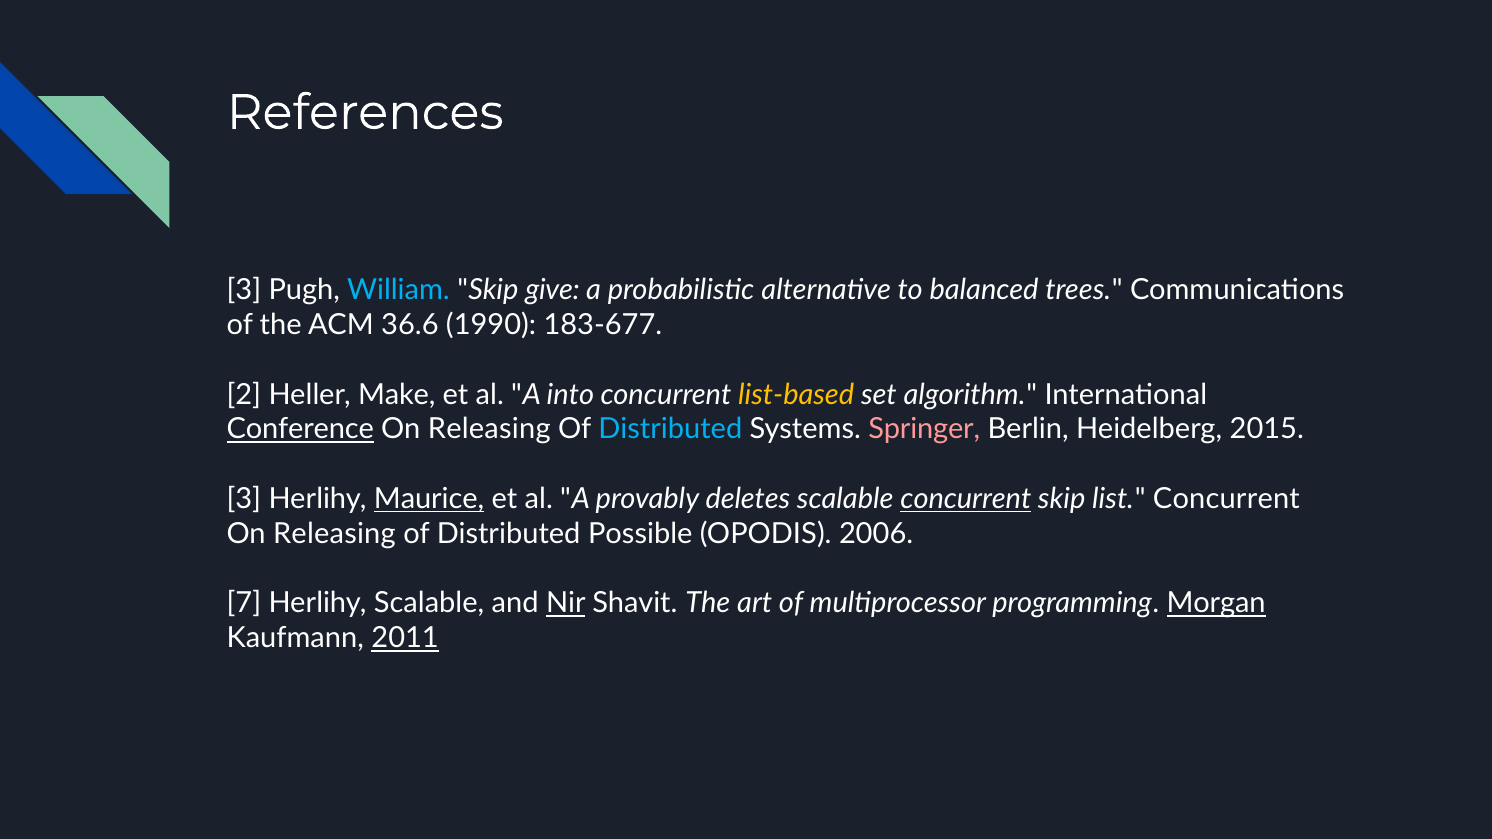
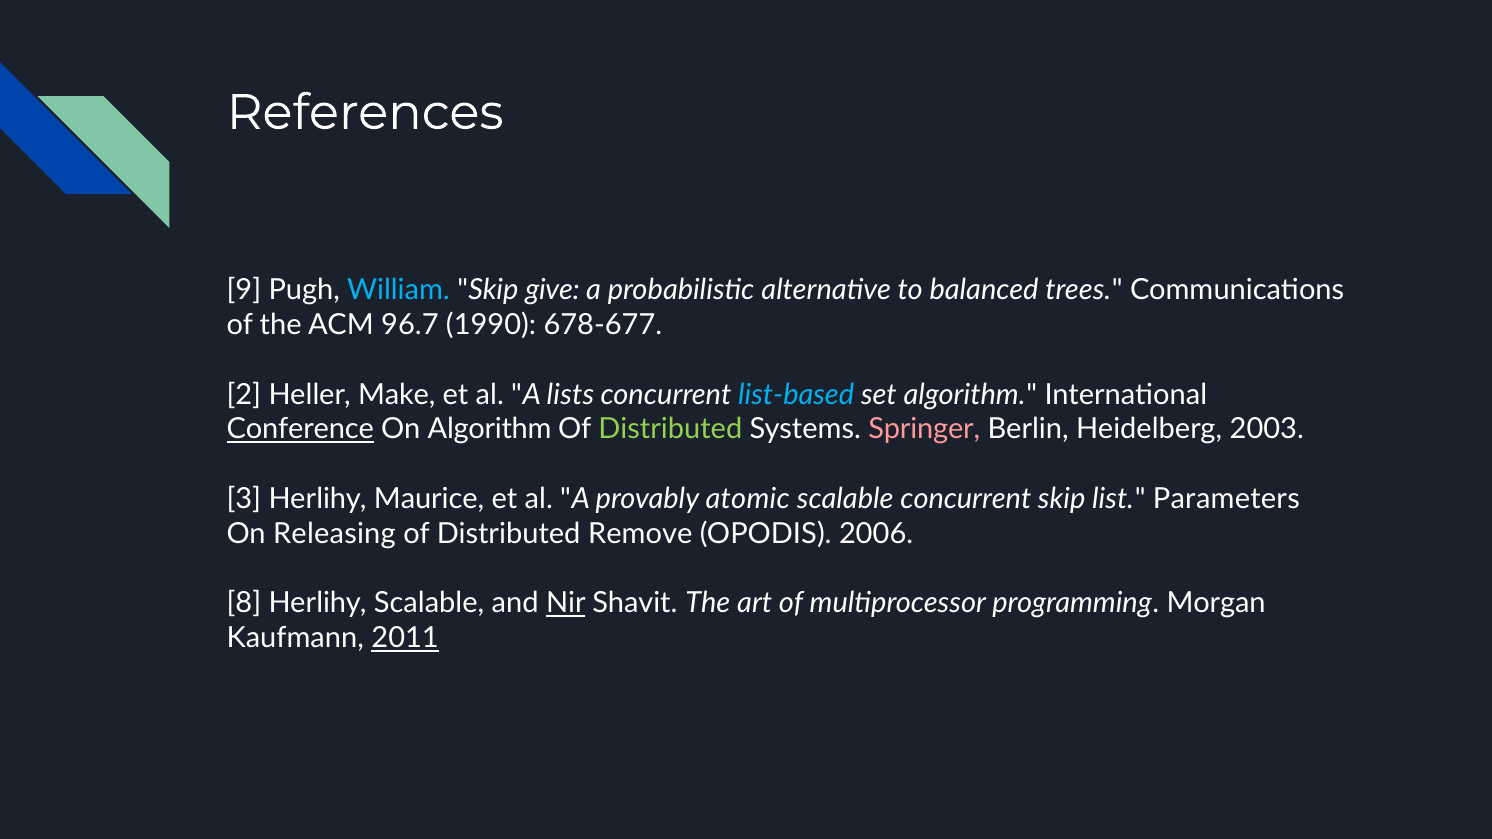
3: 3 -> 9 (244, 290)
36.6: 36.6 -> 96.7 (410, 325)
183-677: 183-677 -> 678-677 (603, 325)
into: into -> lists (570, 395)
list-based colour: yellow -> light blue (796, 395)
Releasing: Releasing -> Algorithm (490, 429)
Distributed colour: light blue -> light green (670, 429)
2015: 2015 -> 2003 (1267, 429)
Maurice underline: present -> none (429, 499)
deletes: deletes -> atomic (748, 499)
concurrent underline: present -> none (966, 499)
list Concurrent: Concurrent -> Parameters (1226, 499)
Possible: Possible -> Remove (640, 534)
7: 7 -> 8 (244, 604)
Morgan underline: present -> none (1216, 604)
